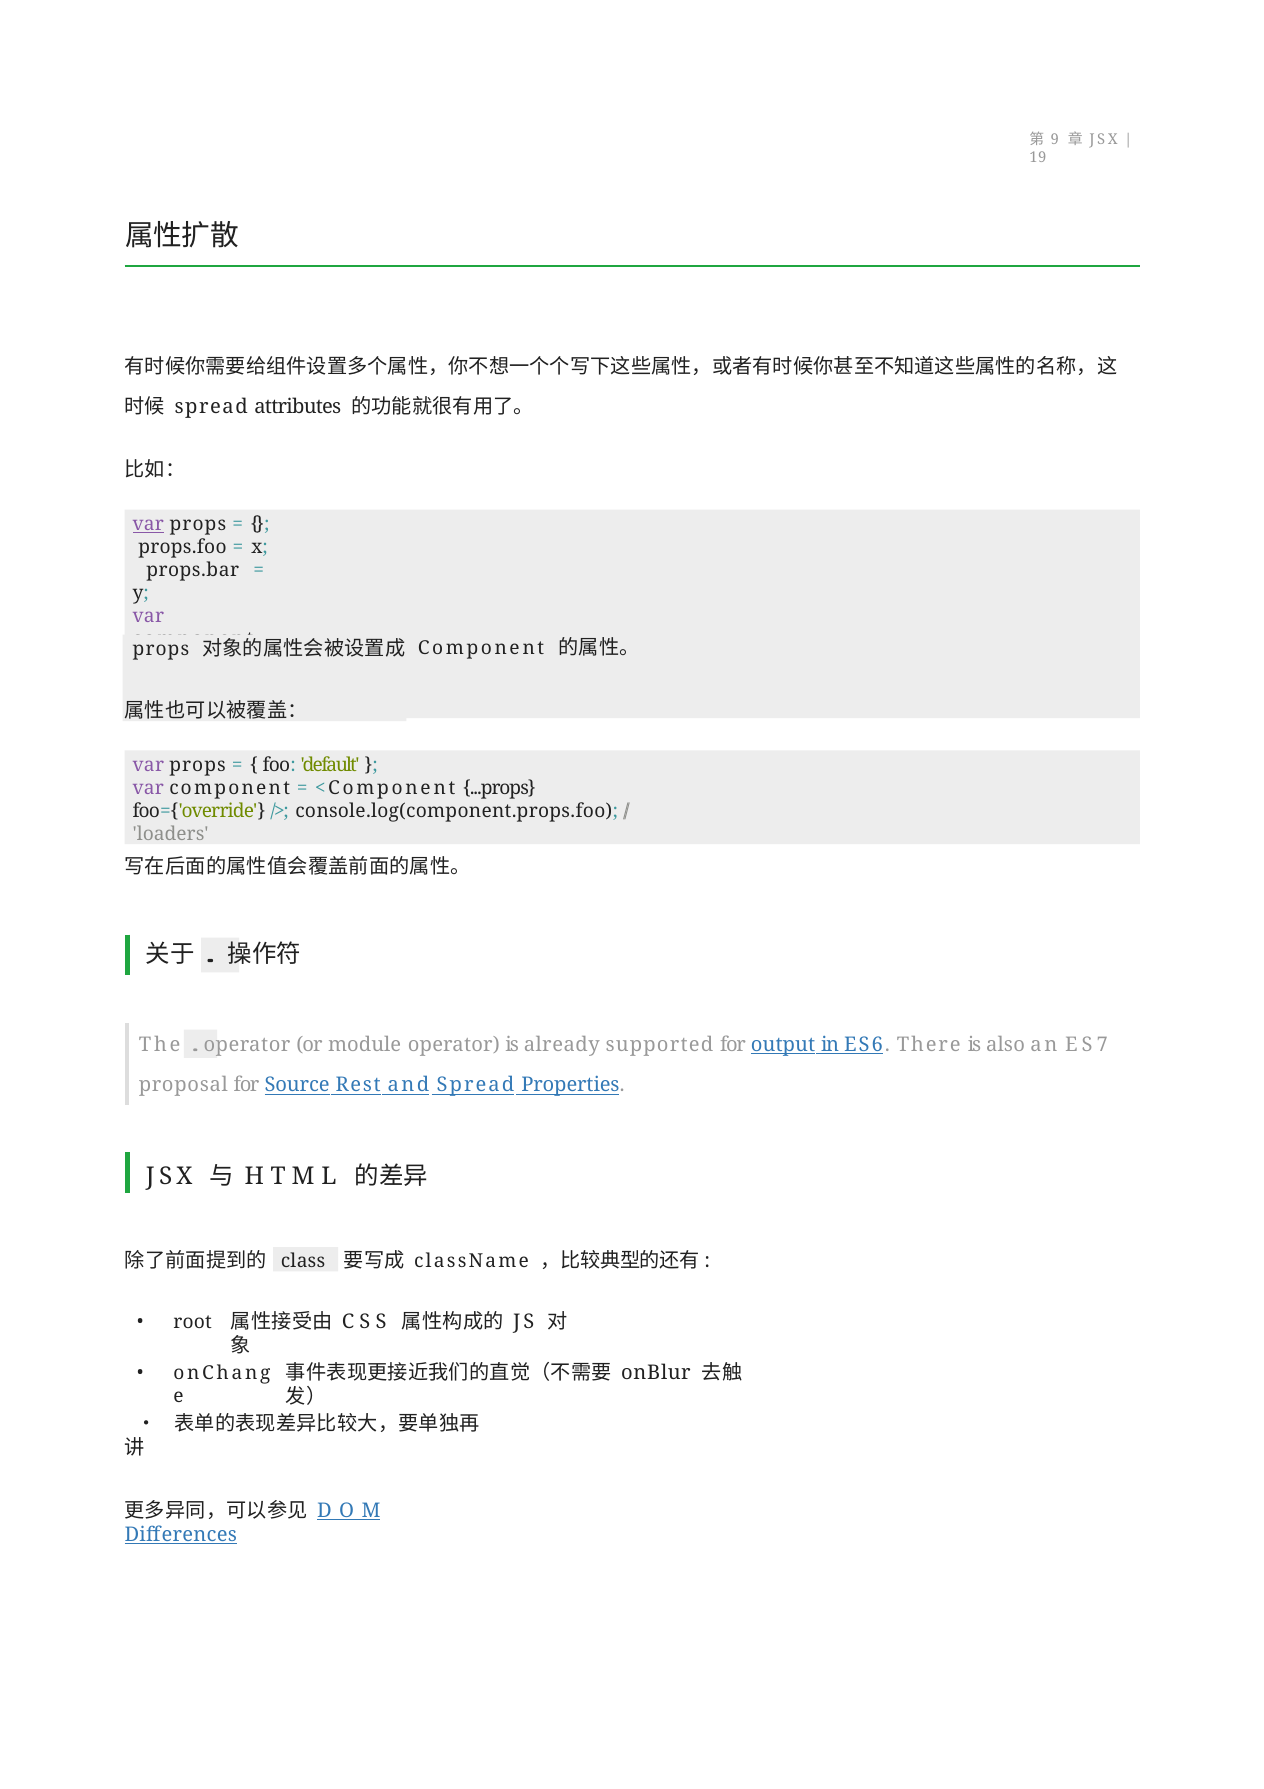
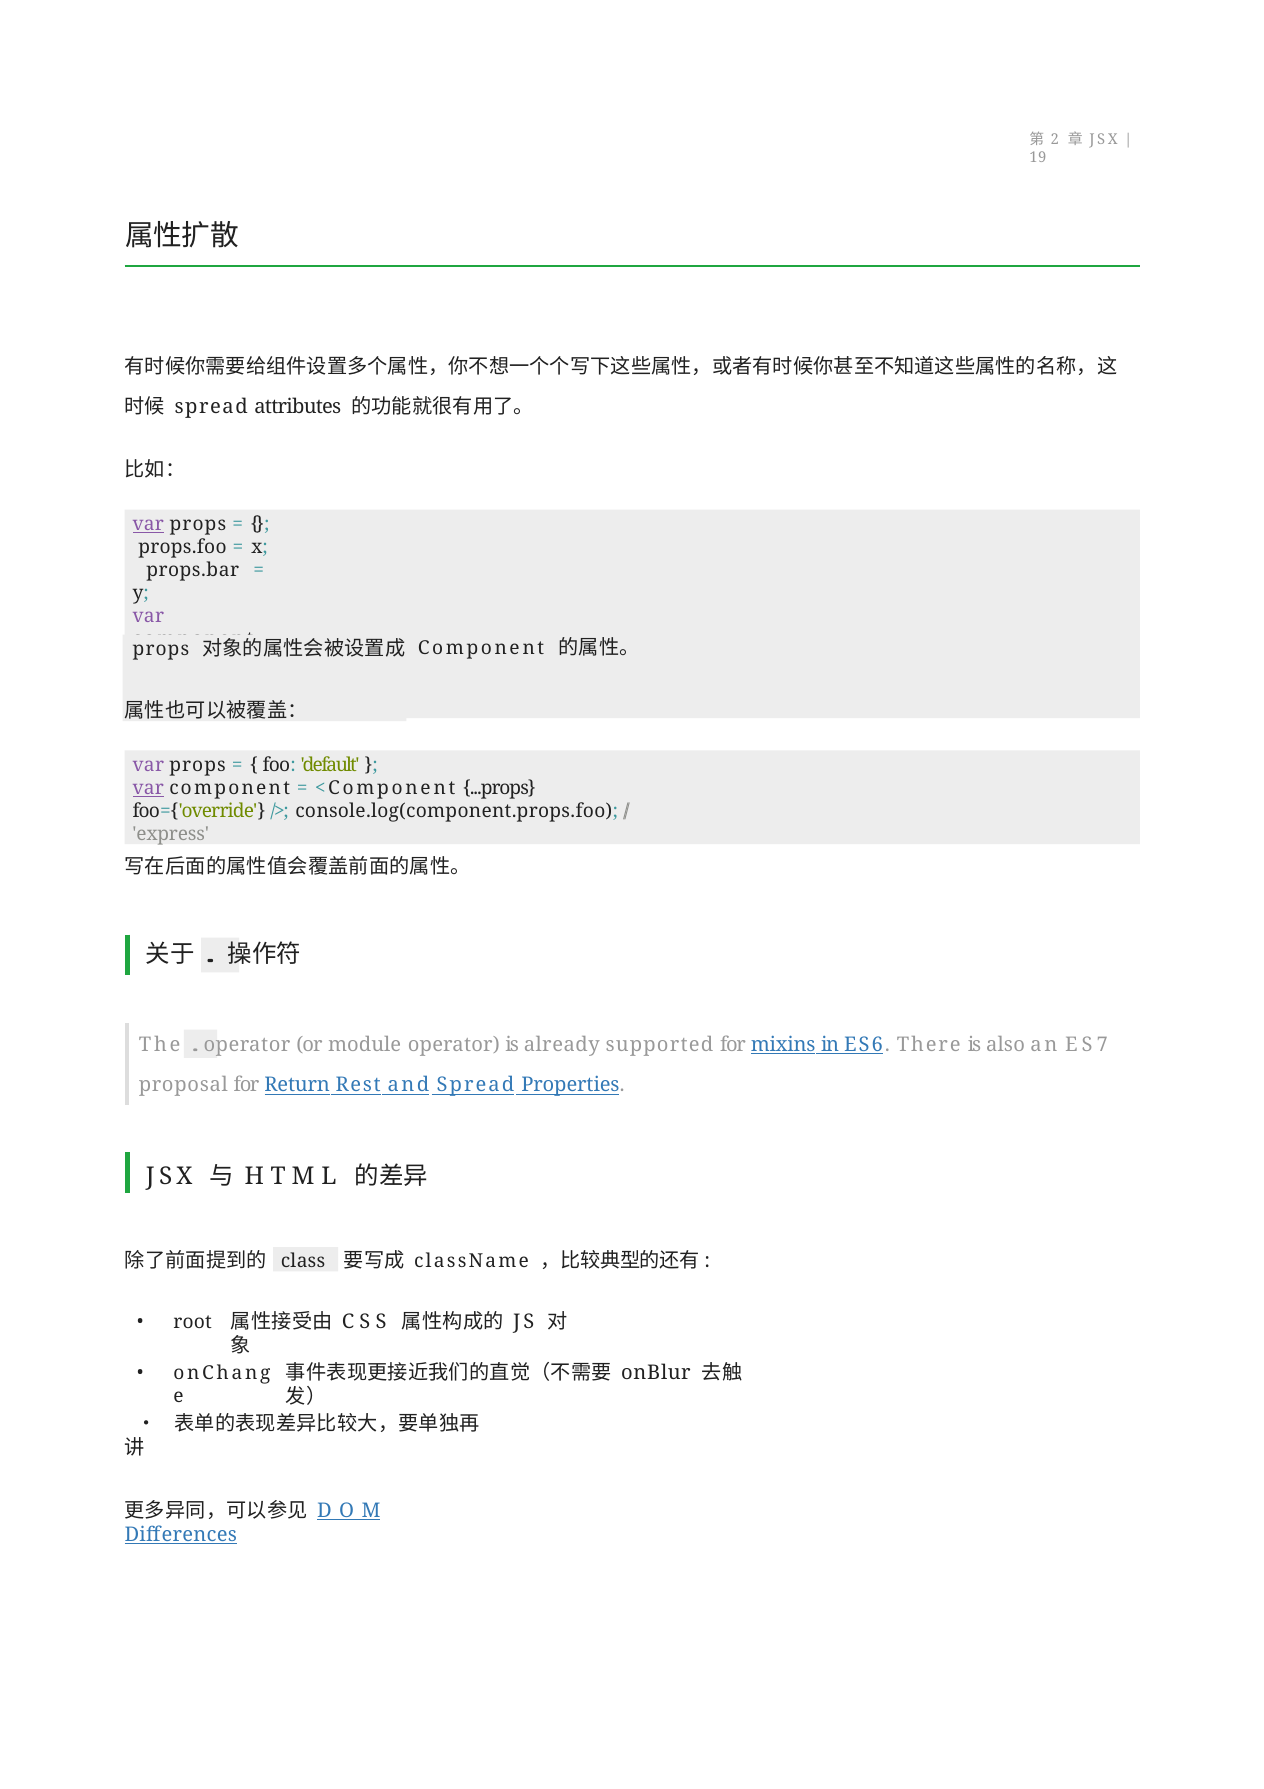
9: 9 -> 2 (1055, 140)
var underline: none -> present (148, 788)
loaders: loaders -> express (171, 834)
output: output -> mixins (783, 1044)
Source: Source -> Return (297, 1085)
